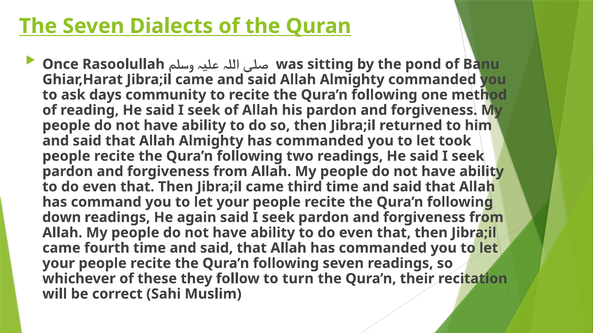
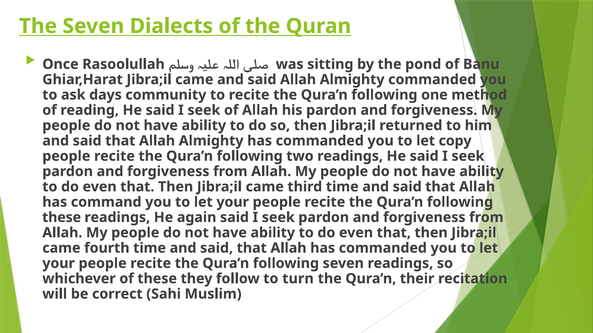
took: took -> copy (455, 141)
down: down -> these (62, 218)
